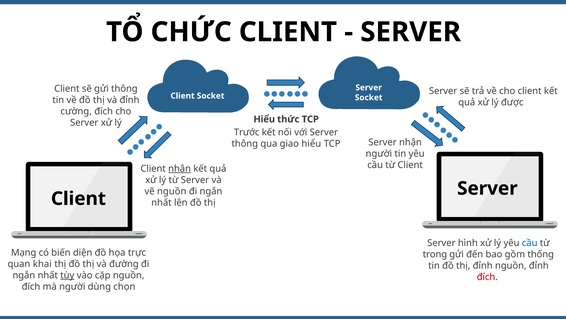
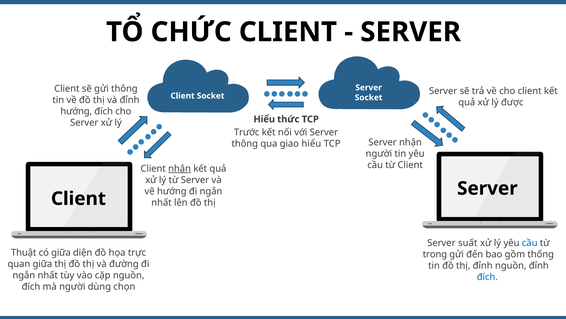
cường: cường -> hướng (76, 111)
vẽ nguồn: nguồn -> hướng (172, 191)
hình: hình -> suất (468, 243)
Mạng: Mạng -> Thuật (24, 252)
có biến: biến -> giữa (61, 252)
quan khai: khai -> giữa (42, 263)
tùy underline: present -> none (67, 275)
đích colour: red -> blue (487, 277)
